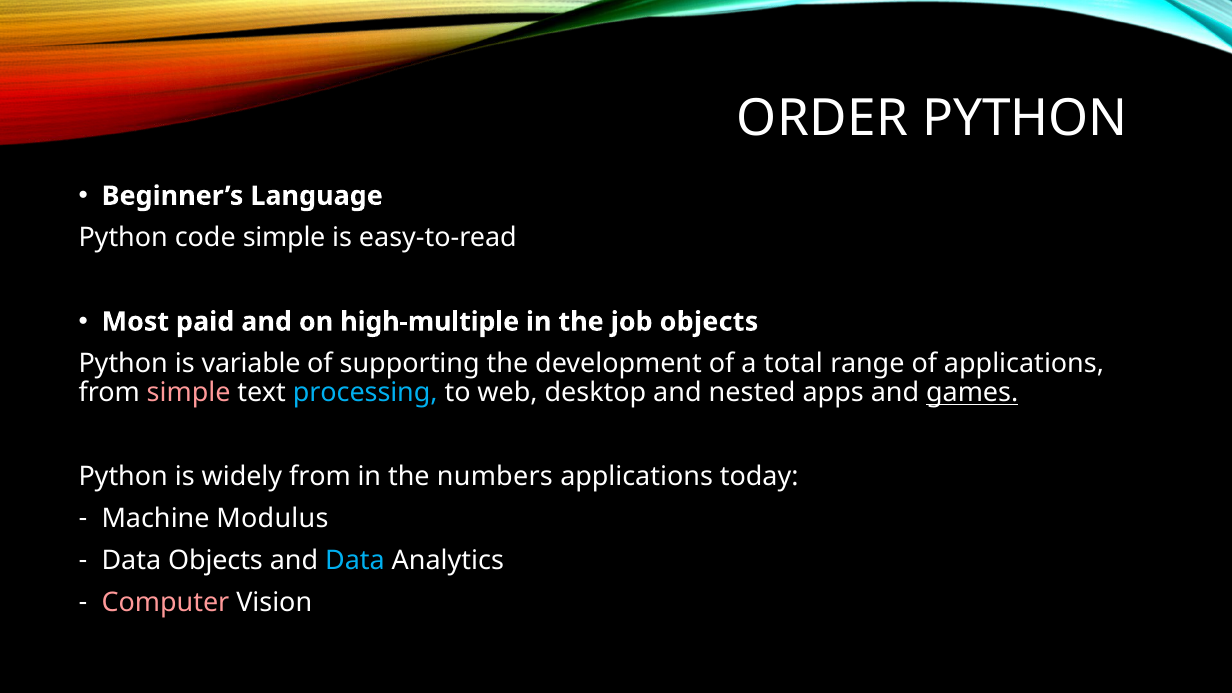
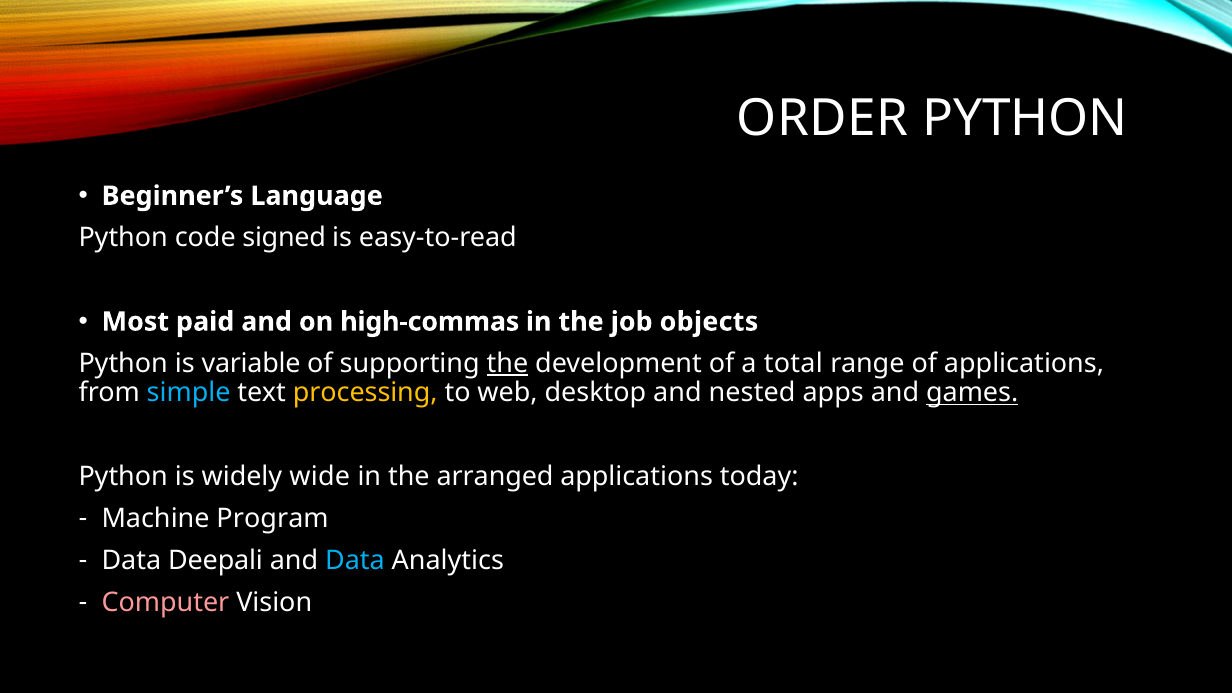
code simple: simple -> signed (284, 238)
high-multiple: high-multiple -> high-commas (430, 322)
the underline: none -> present (507, 364)
simple colour: pink -> light blue (189, 393)
processing colour: light blue -> yellow (365, 393)
widely from: from -> wide (320, 477)
numbers: numbers -> arranged (495, 477)
Modulus: Modulus -> Program (273, 519)
Data Objects: Objects -> Deepali (216, 561)
